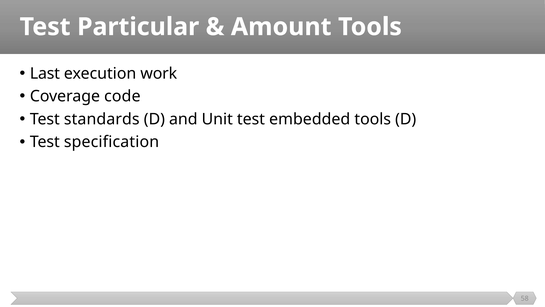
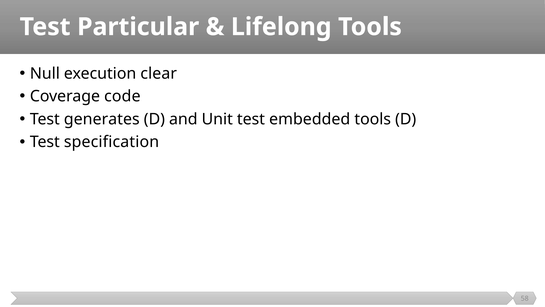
Amount: Amount -> Lifelong (281, 27)
Last: Last -> Null (45, 73)
work: work -> clear (159, 73)
standards: standards -> generates (102, 119)
